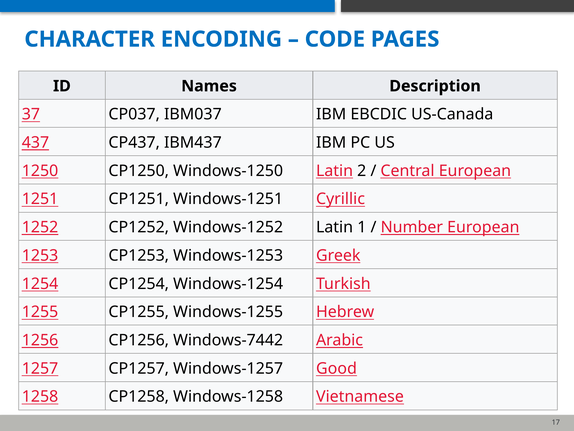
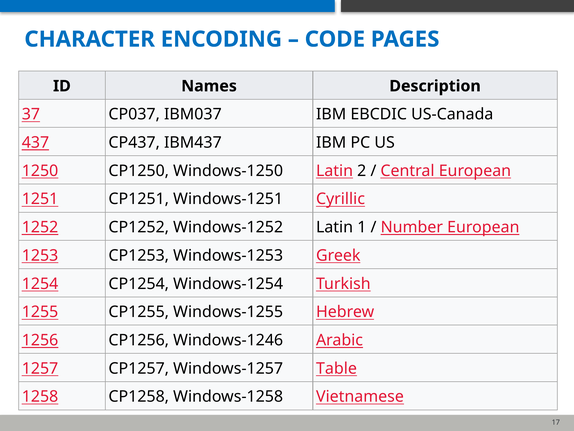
Windows-7442: Windows-7442 -> Windows-1246 (228, 340)
Good: Good -> Table (336, 368)
